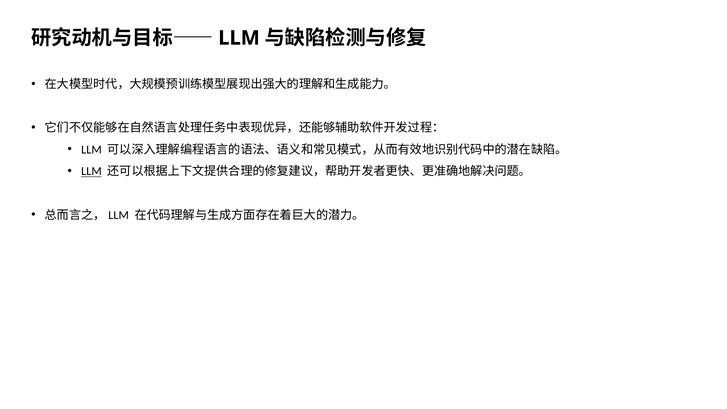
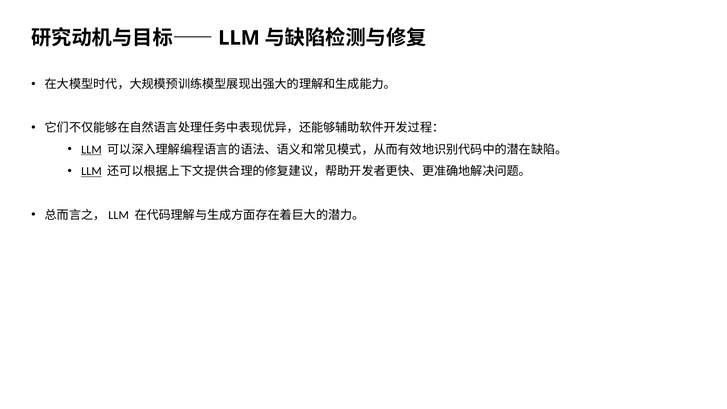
LLM underline: none -> present (91, 150)
